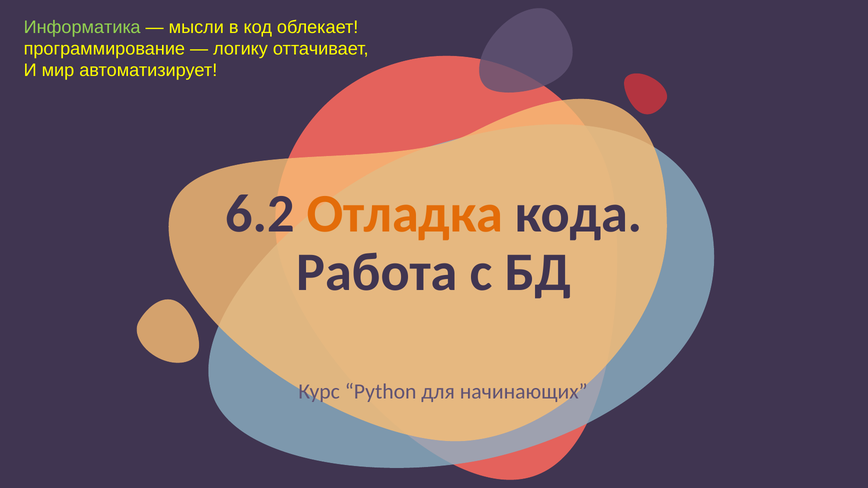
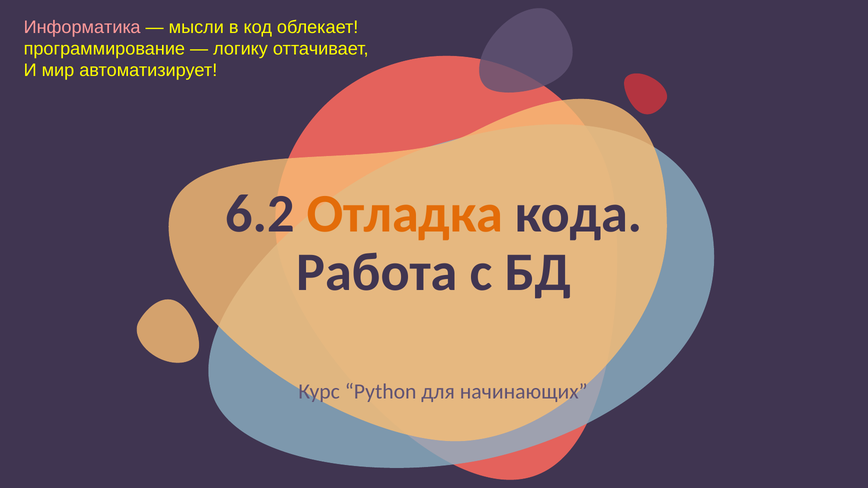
Информатика colour: light green -> pink (82, 27)
